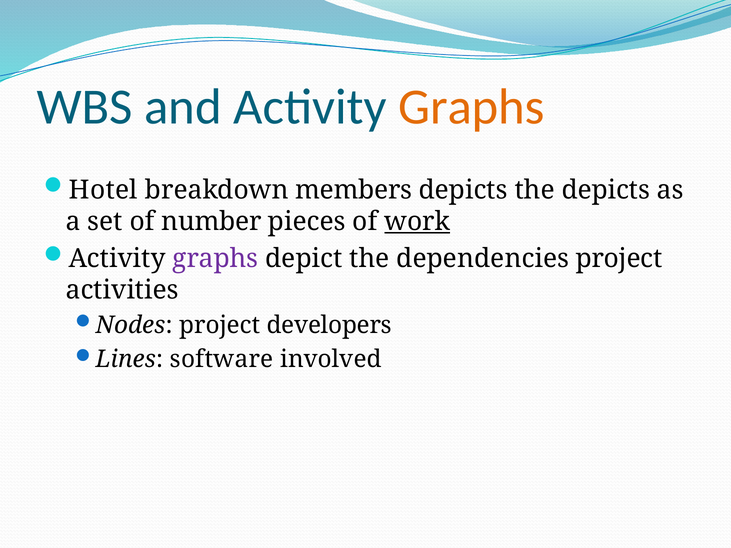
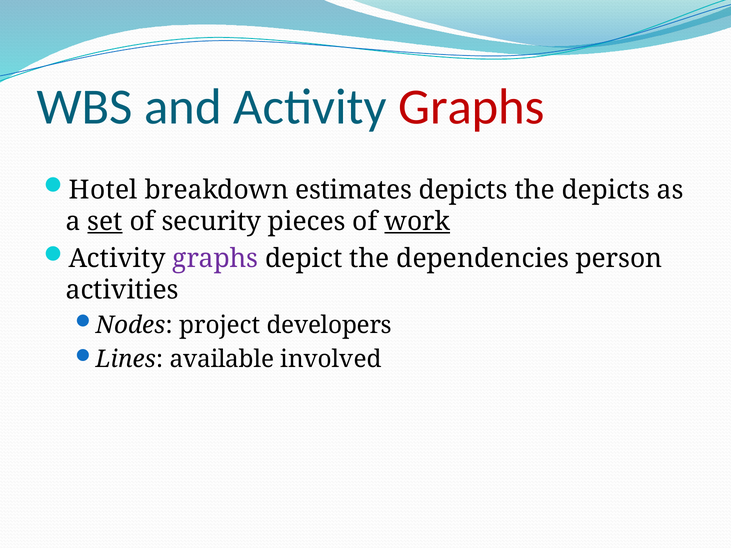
Graphs colour: orange -> red (471, 107)
members: members -> estimates (354, 190)
set underline: none -> present (105, 222)
number: number -> security (211, 222)
dependencies project: project -> person (619, 259)
software: software -> available (222, 359)
